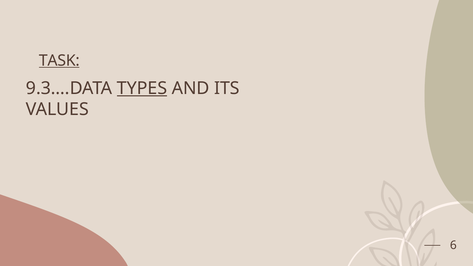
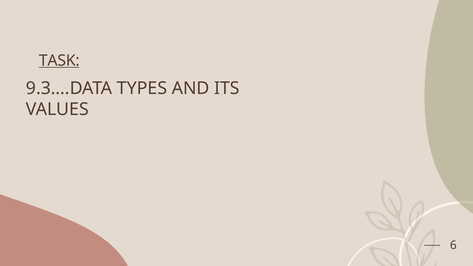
TYPES underline: present -> none (142, 88)
